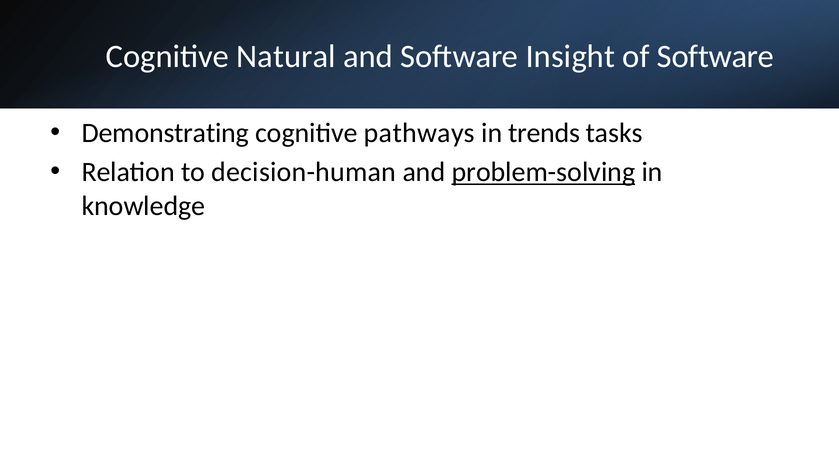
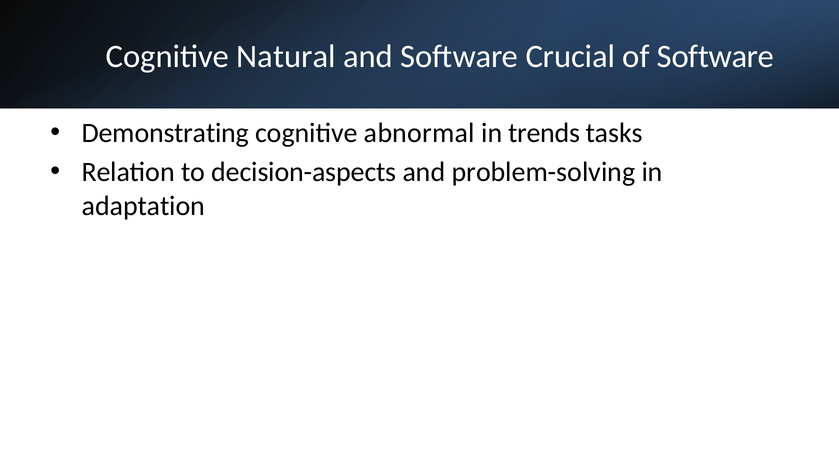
Insight: Insight -> Crucial (570, 56)
pathways: pathways -> abnormal (419, 133)
decision-human: decision-human -> decision-aspects (304, 172)
problem-solving underline: present -> none (543, 172)
knowledge: knowledge -> adaptation (143, 206)
